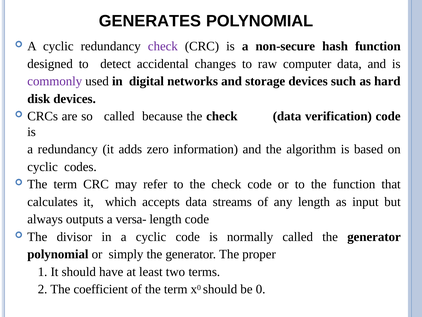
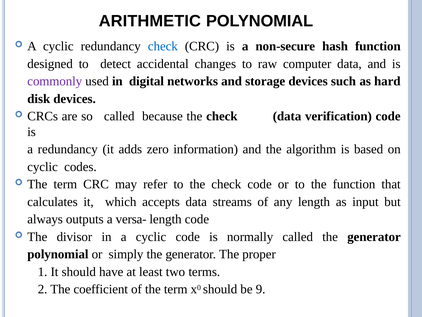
GENERATES: GENERATES -> ARITHMETIC (150, 21)
check colour: purple -> blue (163, 46)
0: 0 -> 9 (261, 289)
